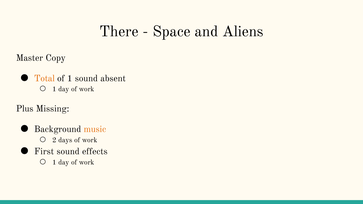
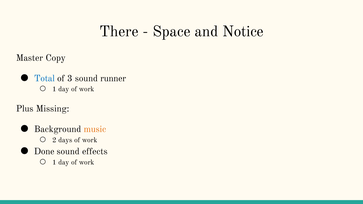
Aliens: Aliens -> Notice (243, 31)
Total colour: orange -> blue (44, 78)
of 1: 1 -> 3 (70, 78)
absent: absent -> runner (113, 78)
First: First -> Done (44, 152)
